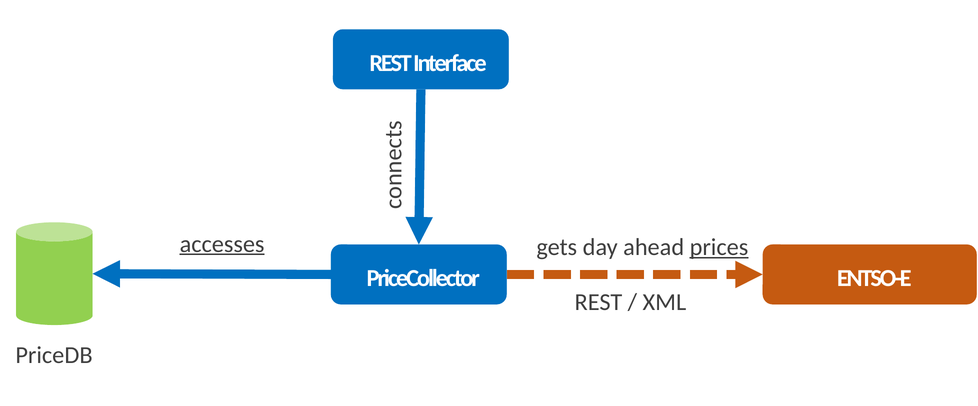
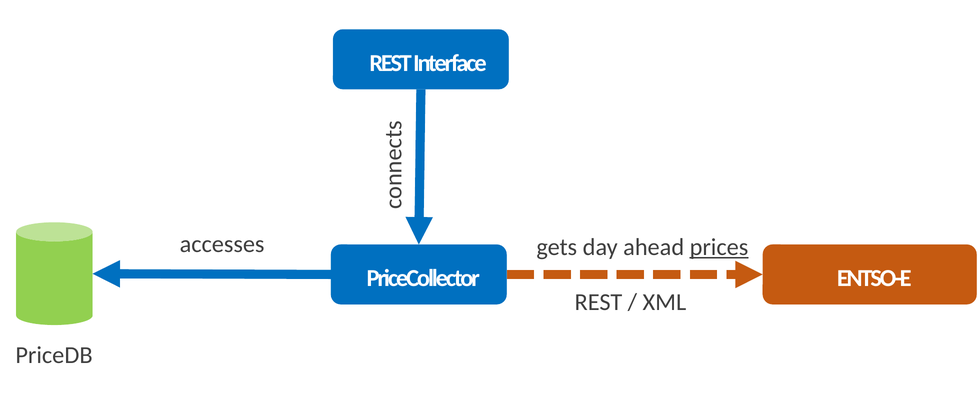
accesses underline: present -> none (222, 244)
